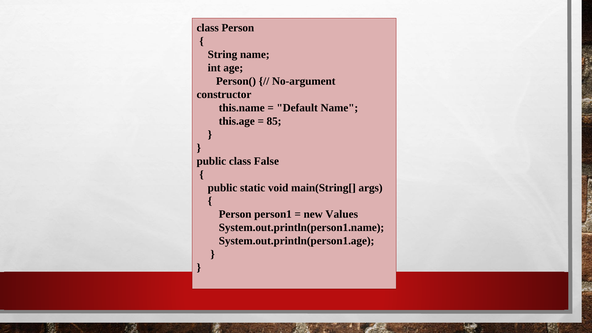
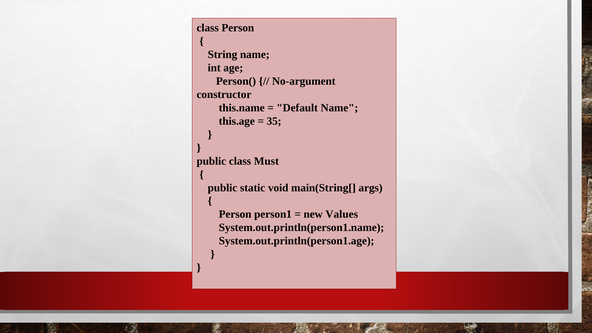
85: 85 -> 35 (274, 121)
False: False -> Must (266, 161)
